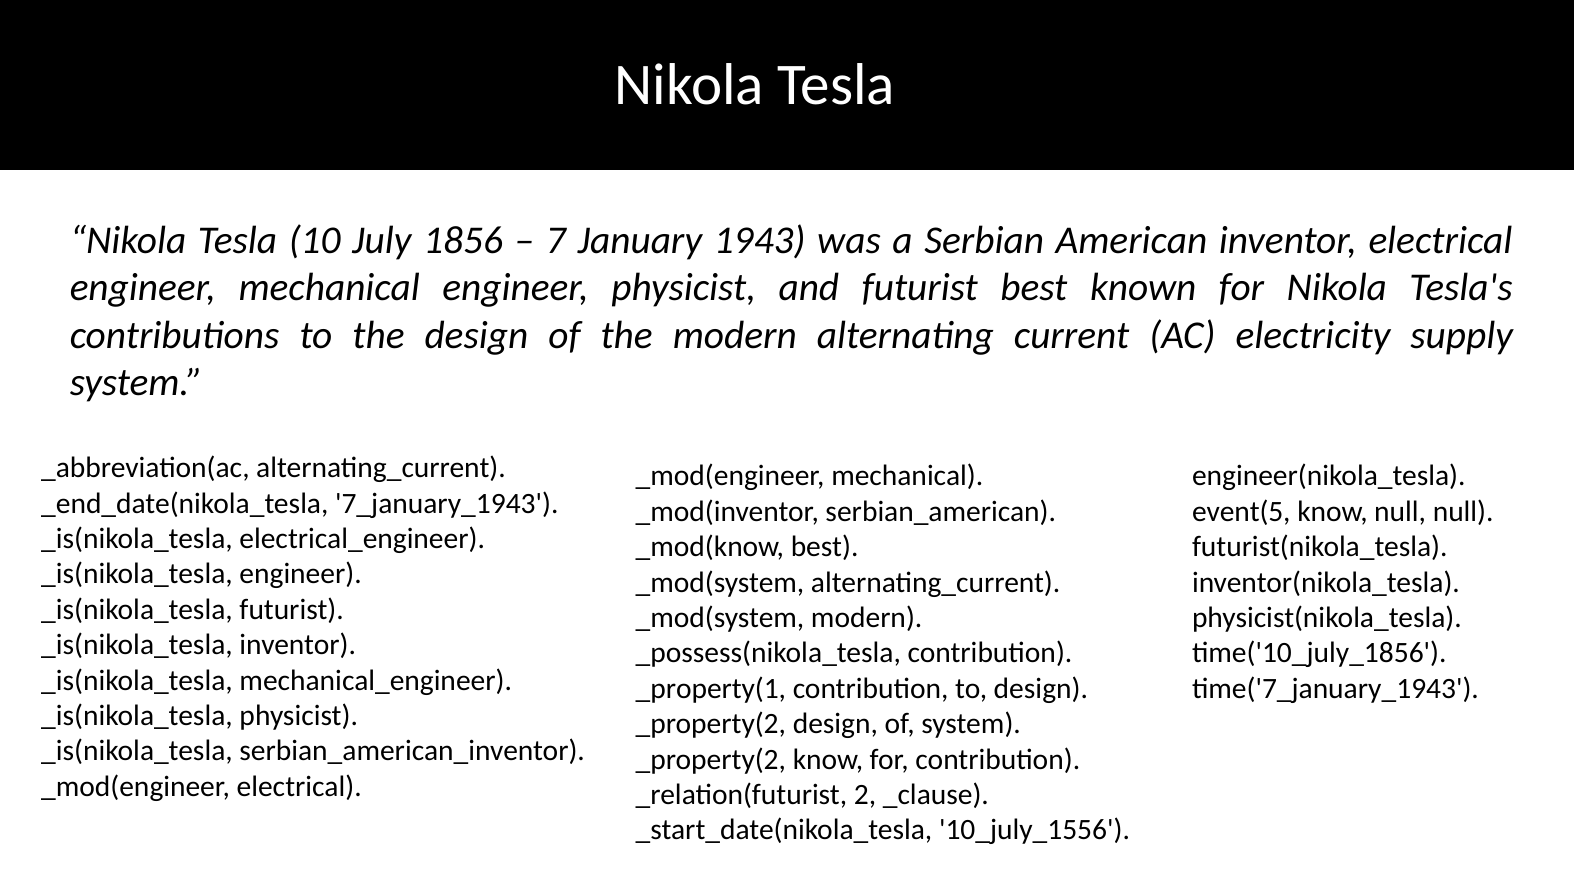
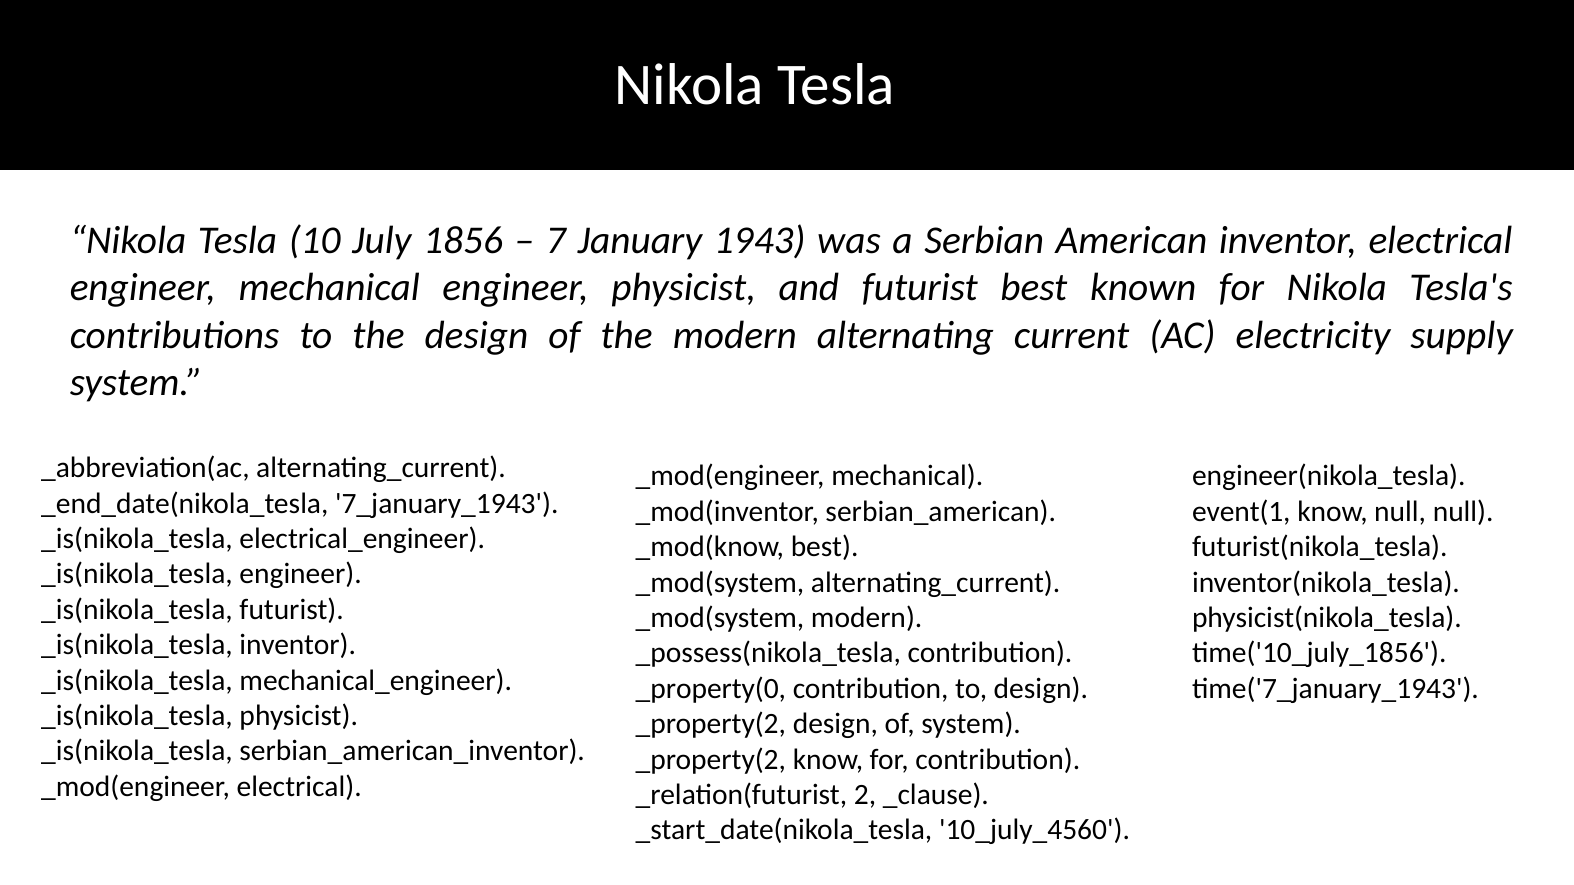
event(5: event(5 -> event(1 (1241, 512)
_property(1: _property(1 -> _property(0 (711, 689)
10_july_1556: 10_july_1556 -> 10_july_4560 (1034, 830)
